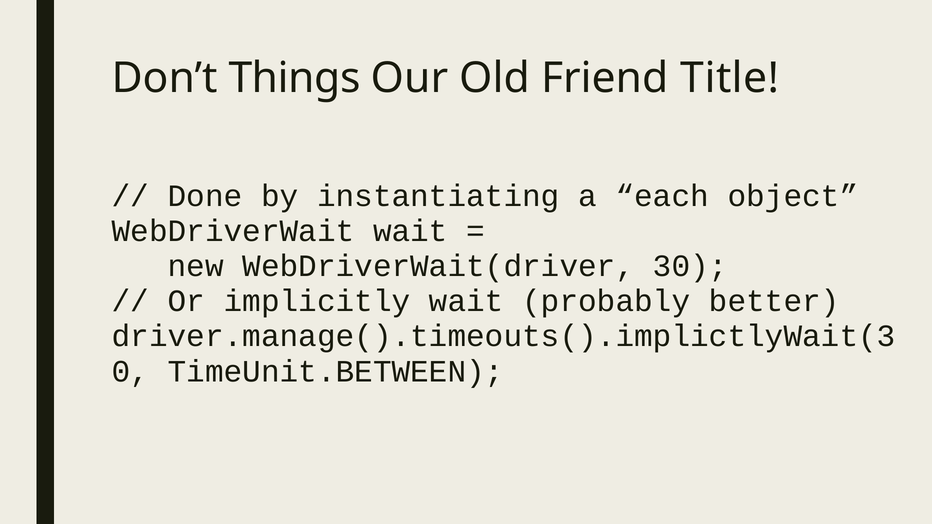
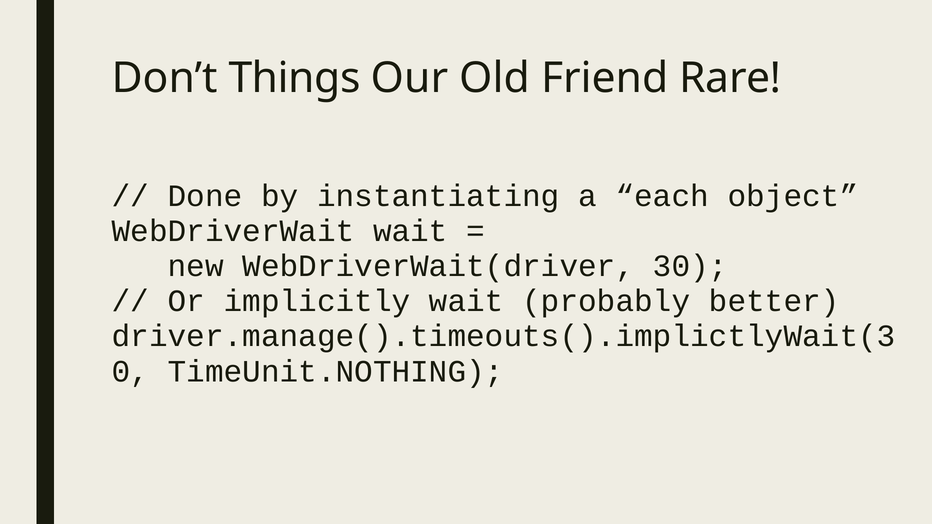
Title: Title -> Rare (730, 78)
TimeUnit.BETWEEN: TimeUnit.BETWEEN -> TimeUnit.NOTHING (336, 371)
